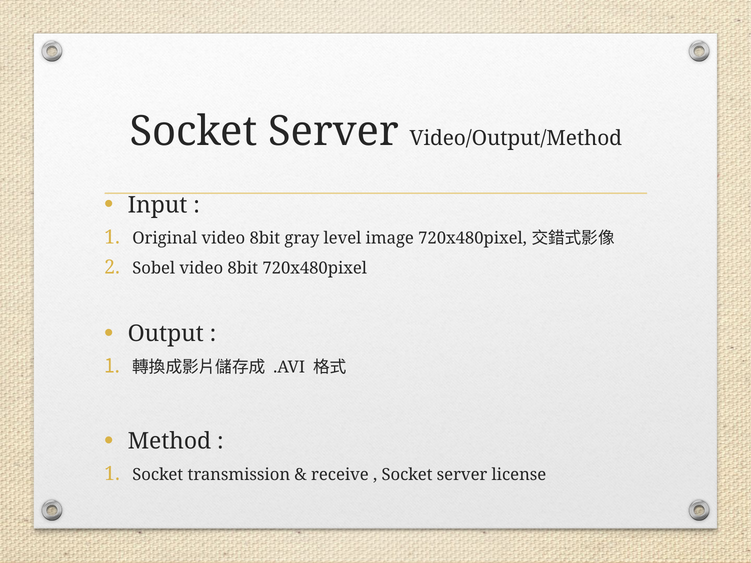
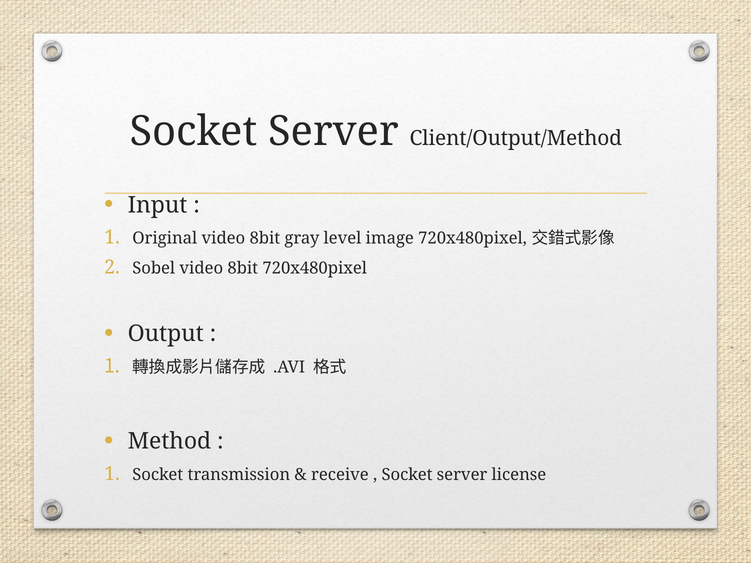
Video/Output/Method: Video/Output/Method -> Client/Output/Method (516, 139)
